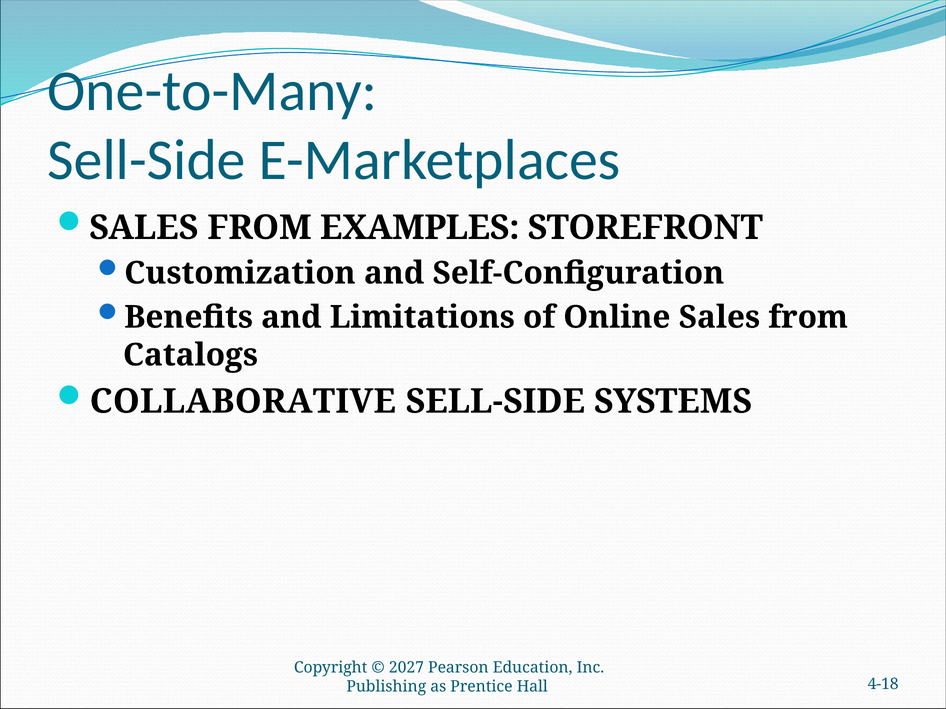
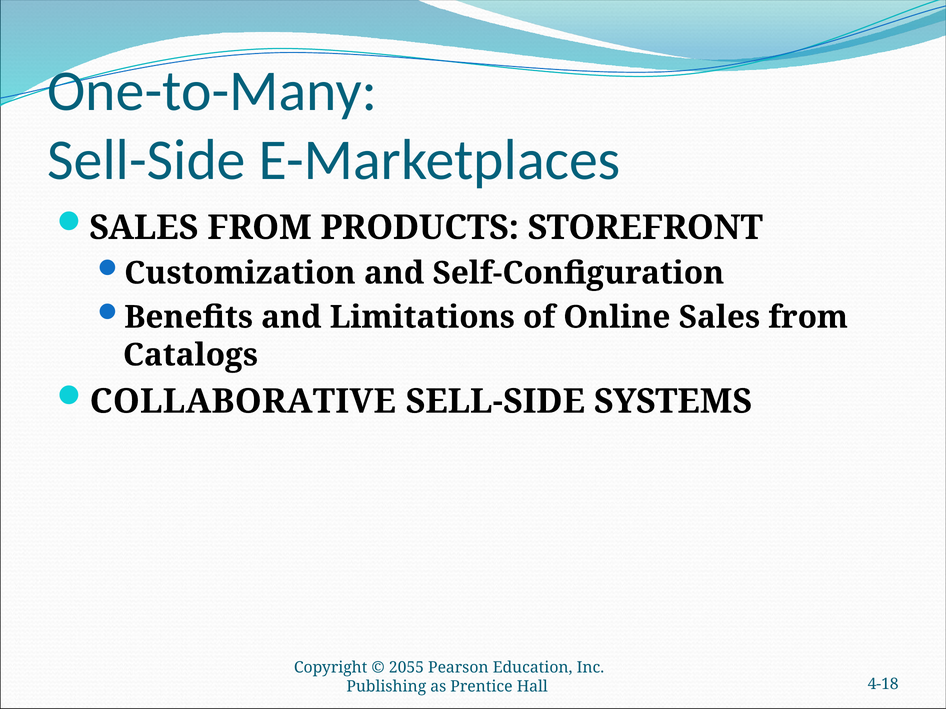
EXAMPLES: EXAMPLES -> PRODUCTS (420, 228)
2027: 2027 -> 2055 (406, 668)
